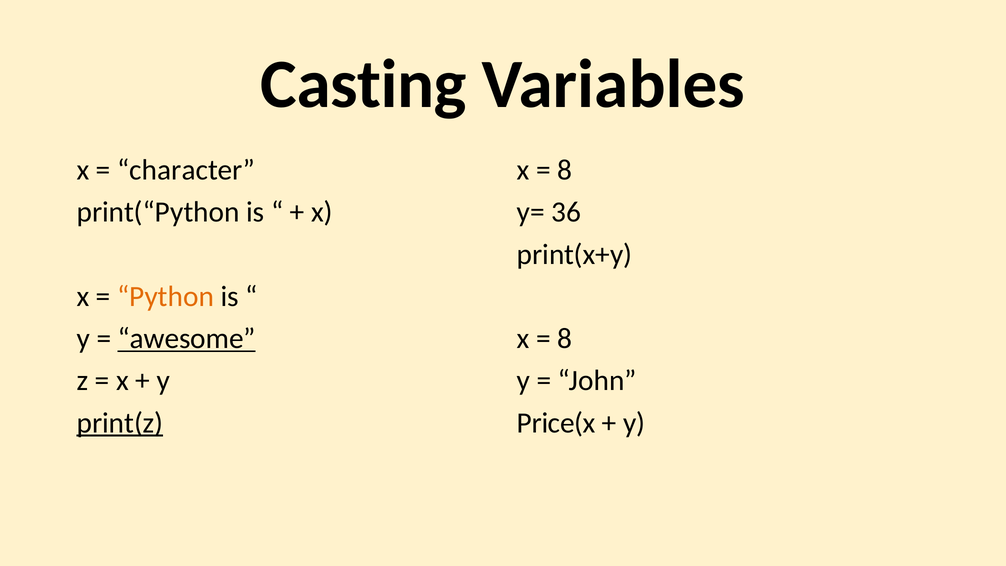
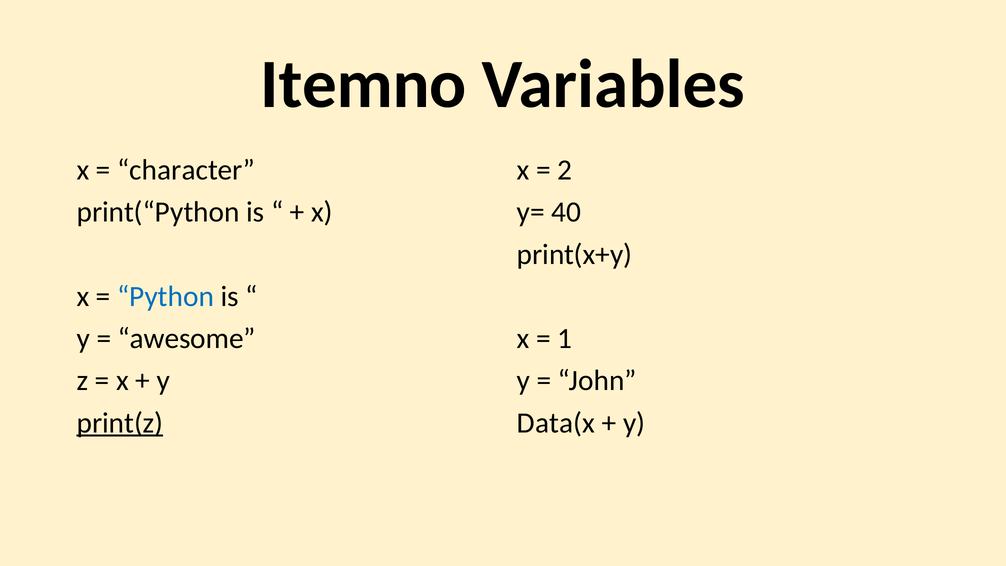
Casting: Casting -> Itemno (363, 84)
8: 8 -> 2 (565, 170)
36: 36 -> 40 (566, 212)
Python colour: orange -> blue (166, 296)
awesome underline: present -> none (187, 338)
8: 8 -> 1 (565, 338)
Price(x: Price(x -> Data(x (556, 423)
